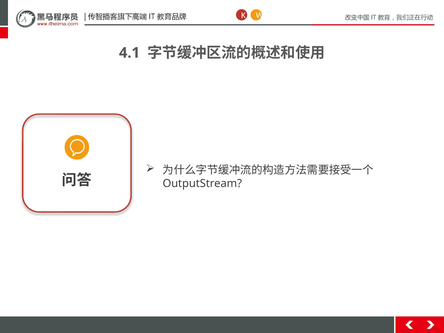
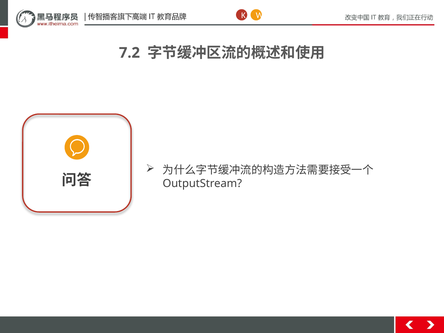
4.1: 4.1 -> 7.2 (129, 53)
